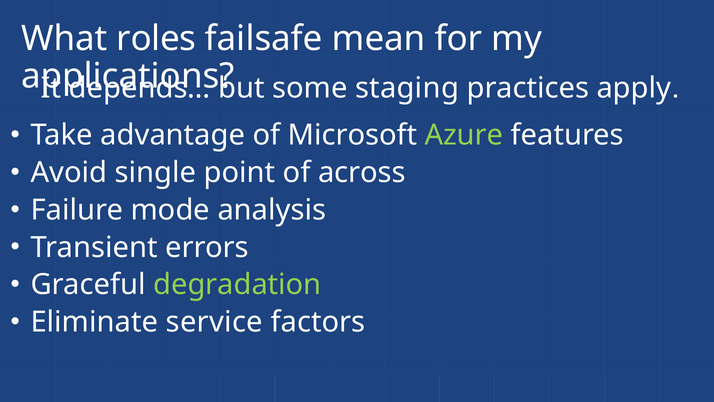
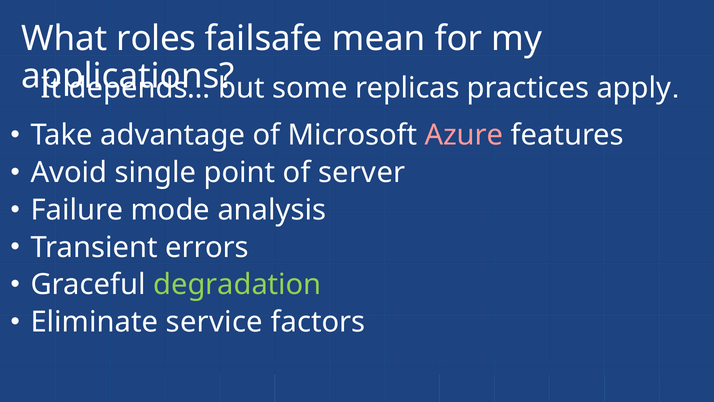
staging: staging -> replicas (407, 88)
Azure colour: light green -> pink (464, 135)
across: across -> server (362, 173)
